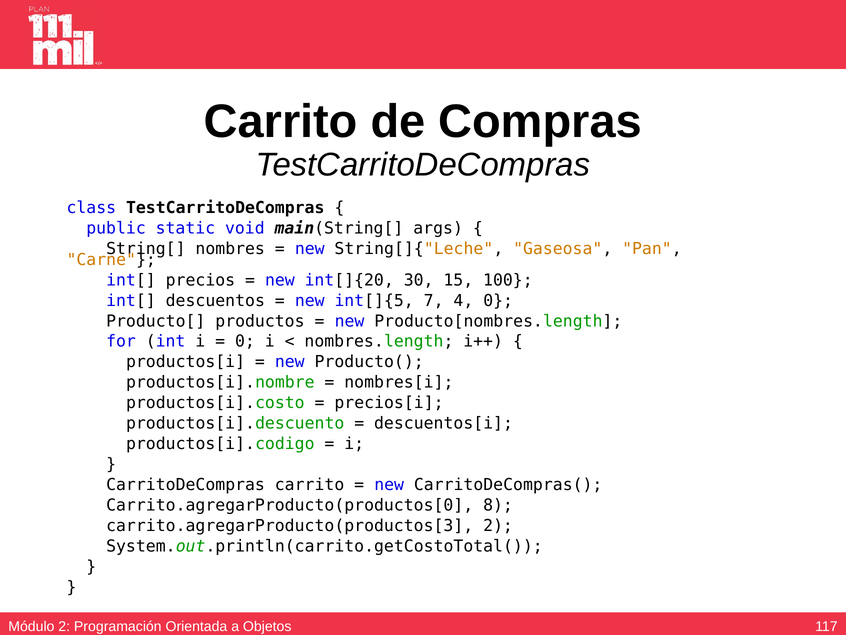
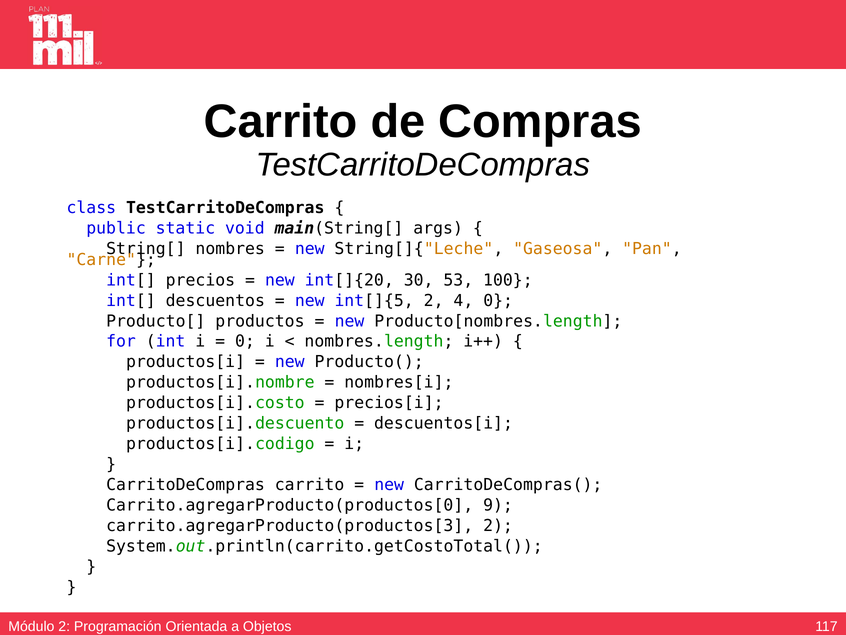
15: 15 -> 53 (458, 280)
int[]{5 7: 7 -> 2 (434, 300)
8: 8 -> 9 (498, 505)
